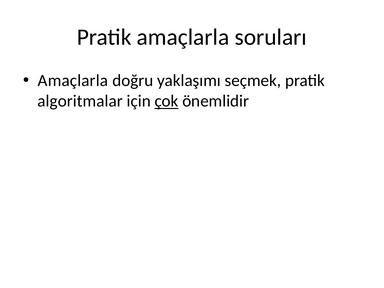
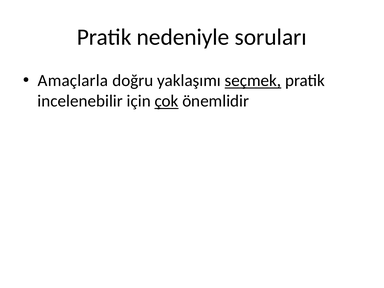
Pratik amaçlarla: amaçlarla -> nedeniyle (183, 37)
seçmek underline: none -> present (253, 81)
algoritmalar: algoritmalar -> incelenebilir (80, 101)
